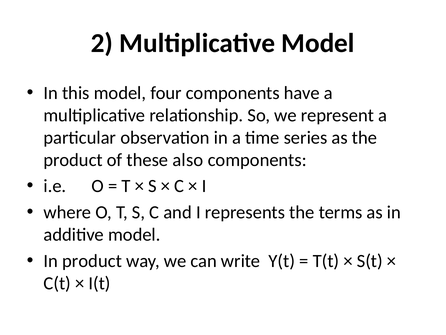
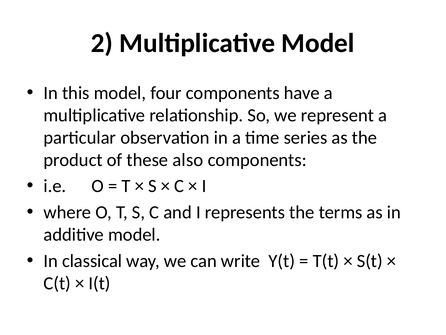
In product: product -> classical (92, 261)
